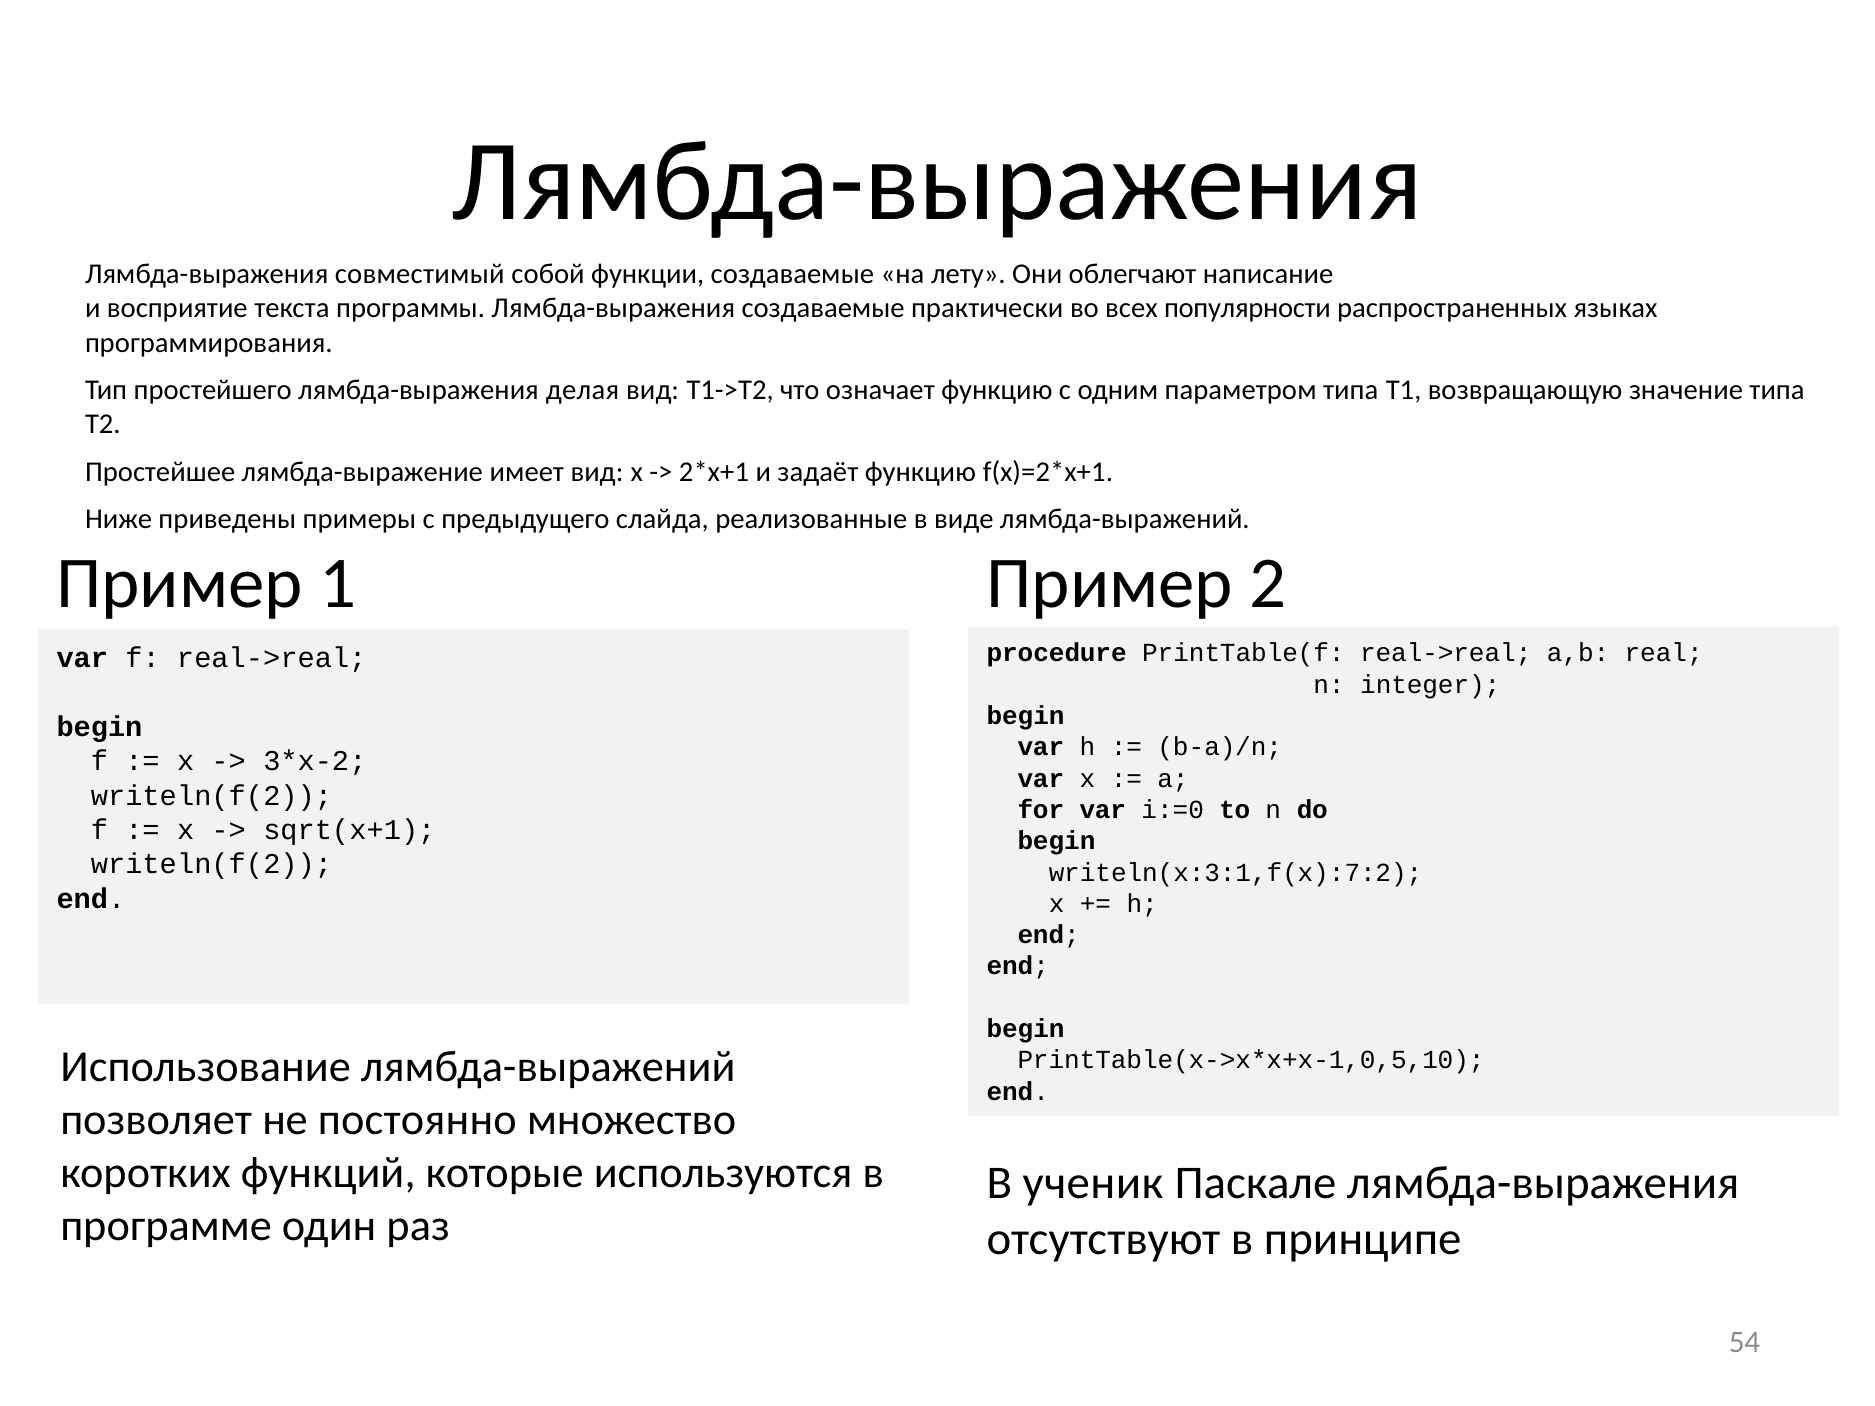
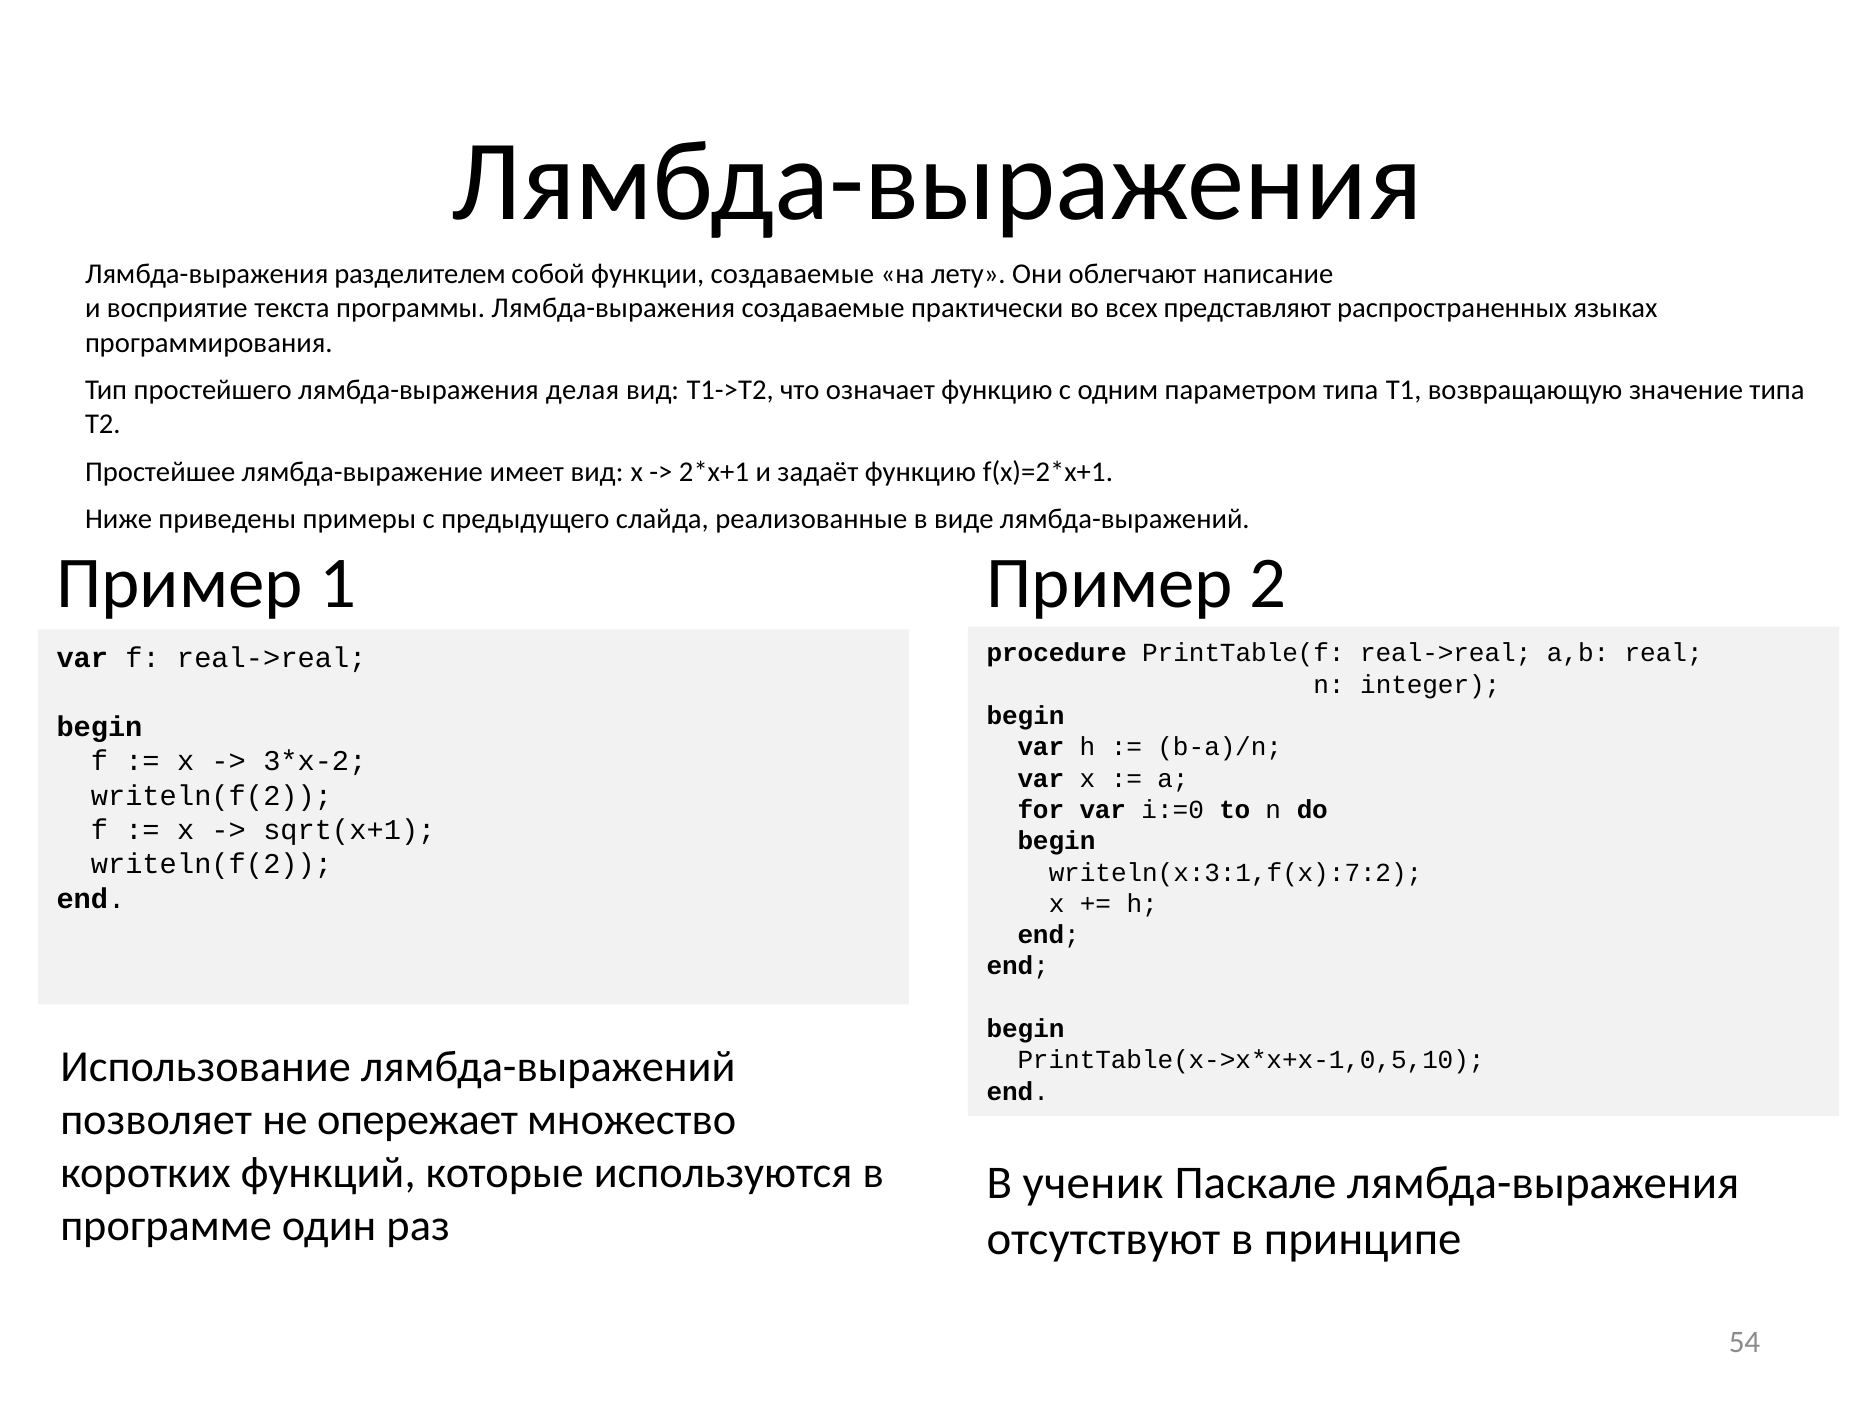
совместимый: совместимый -> разделителем (420, 274)
популярности: популярности -> представляют (1247, 308)
постоянно: постоянно -> опережает (418, 1120)
